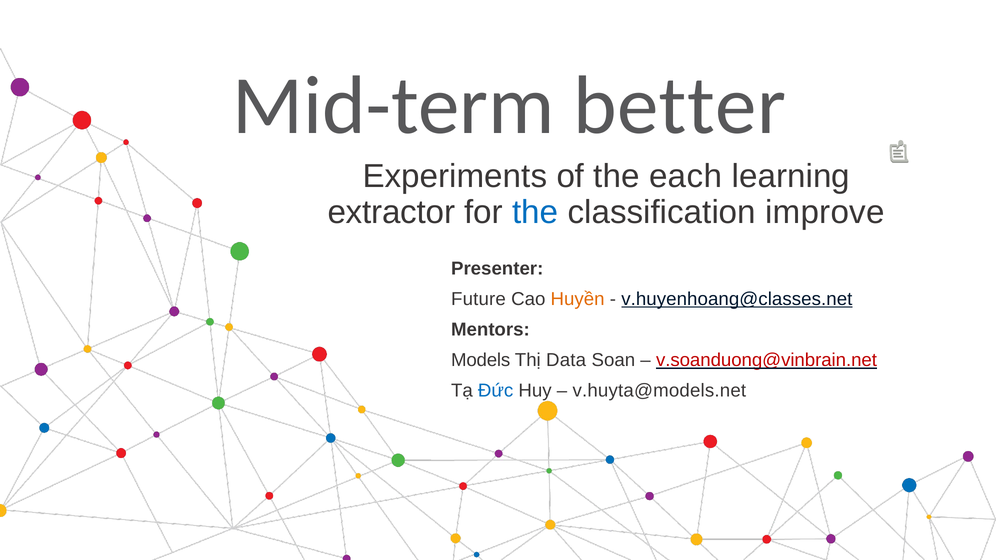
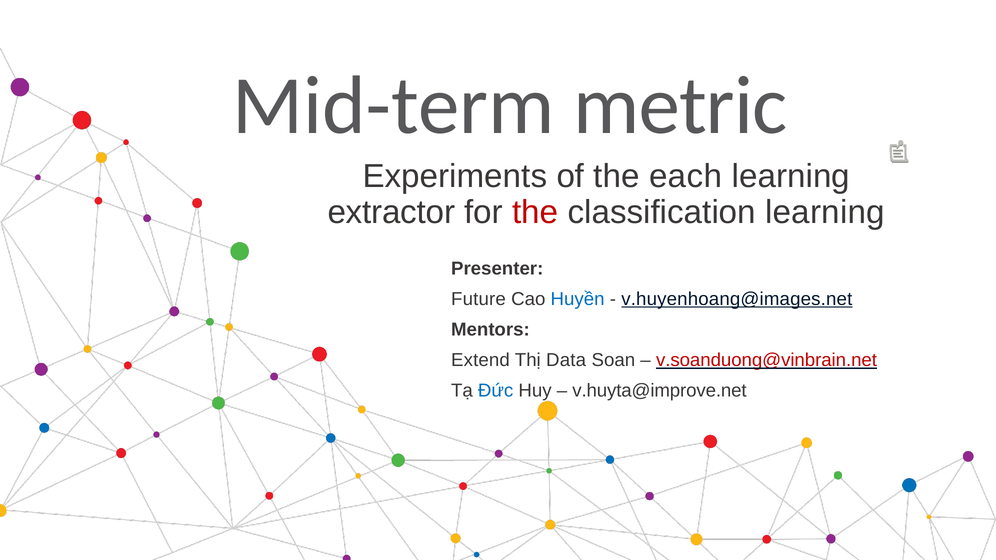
better: better -> metric (680, 106)
the colour: blue -> red (535, 212)
classification improve: improve -> learning (825, 212)
Huyền colour: orange -> blue (578, 299)
v.huyenhoang@classes.net: v.huyenhoang@classes.net -> v.huyenhoang@images.net (737, 299)
Models: Models -> Extend (480, 360)
v.huyta@models.net: v.huyta@models.net -> v.huyta@improve.net (659, 391)
